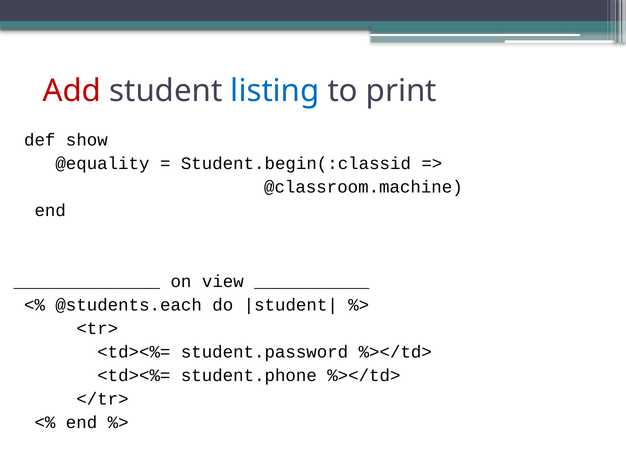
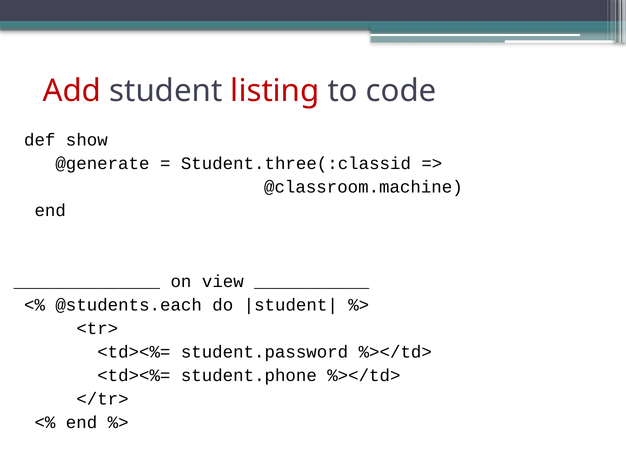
listing colour: blue -> red (275, 91)
print: print -> code (401, 91)
@equality: @equality -> @generate (102, 163)
Student.begin(:classid: Student.begin(:classid -> Student.three(:classid (296, 163)
